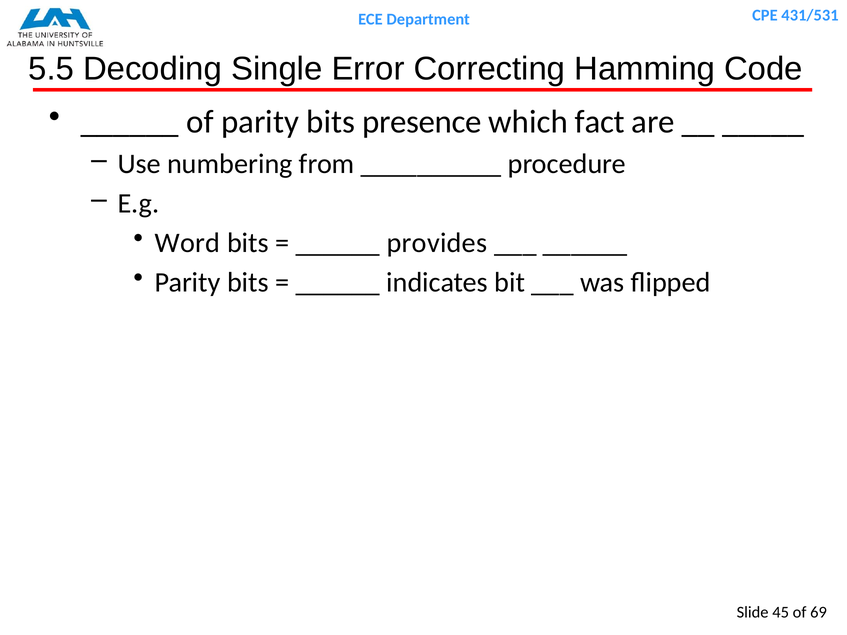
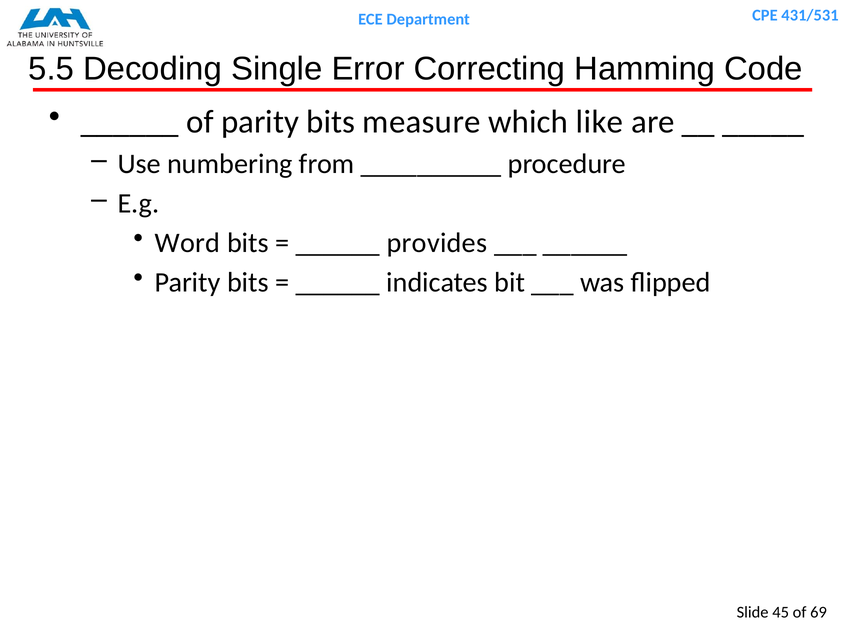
presence: presence -> measure (422, 122)
fact: fact -> like (599, 122)
